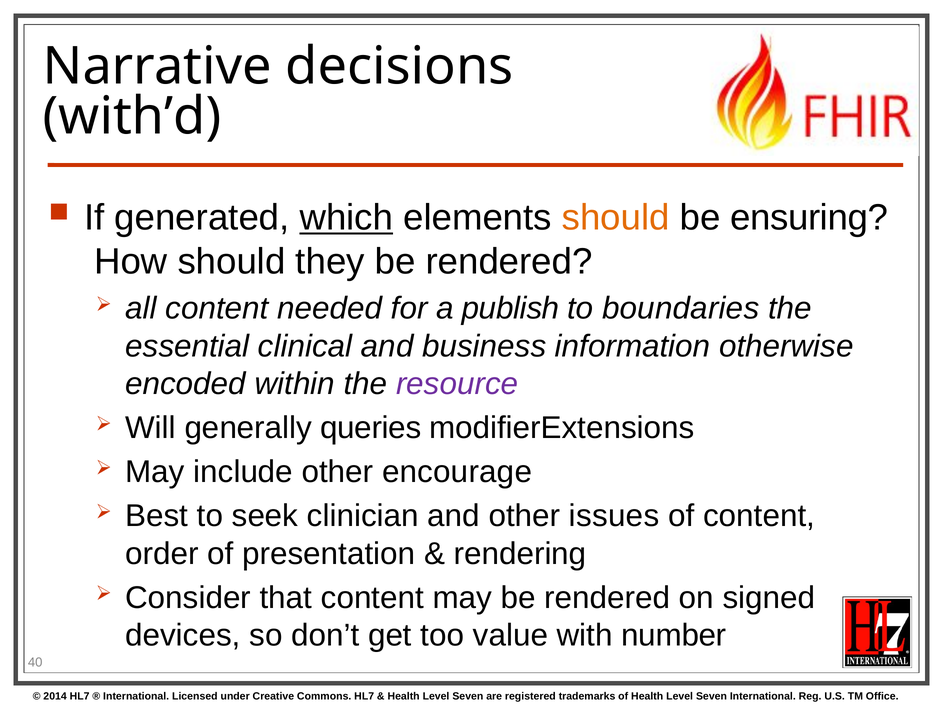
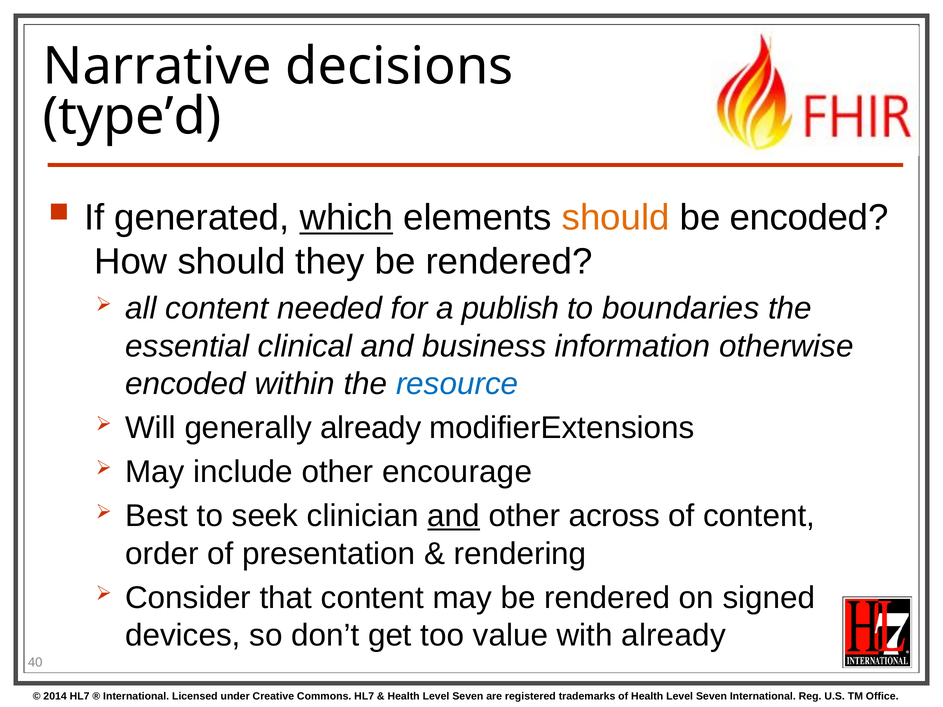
with’d: with’d -> type’d (132, 117)
be ensuring: ensuring -> encoded (809, 218)
resource colour: purple -> blue (457, 384)
generally queries: queries -> already (371, 428)
and underline: none -> present (454, 516)
issues: issues -> across (614, 516)
with number: number -> already (674, 636)
